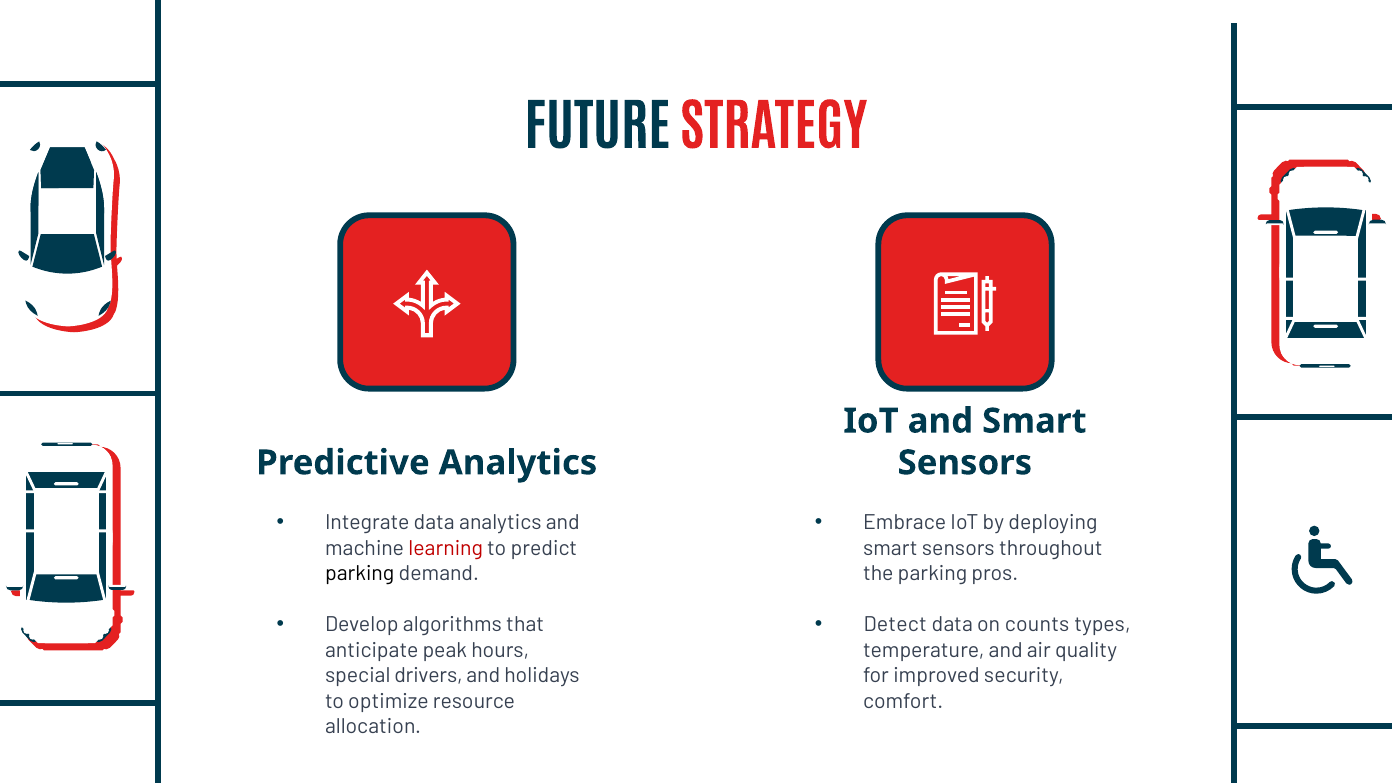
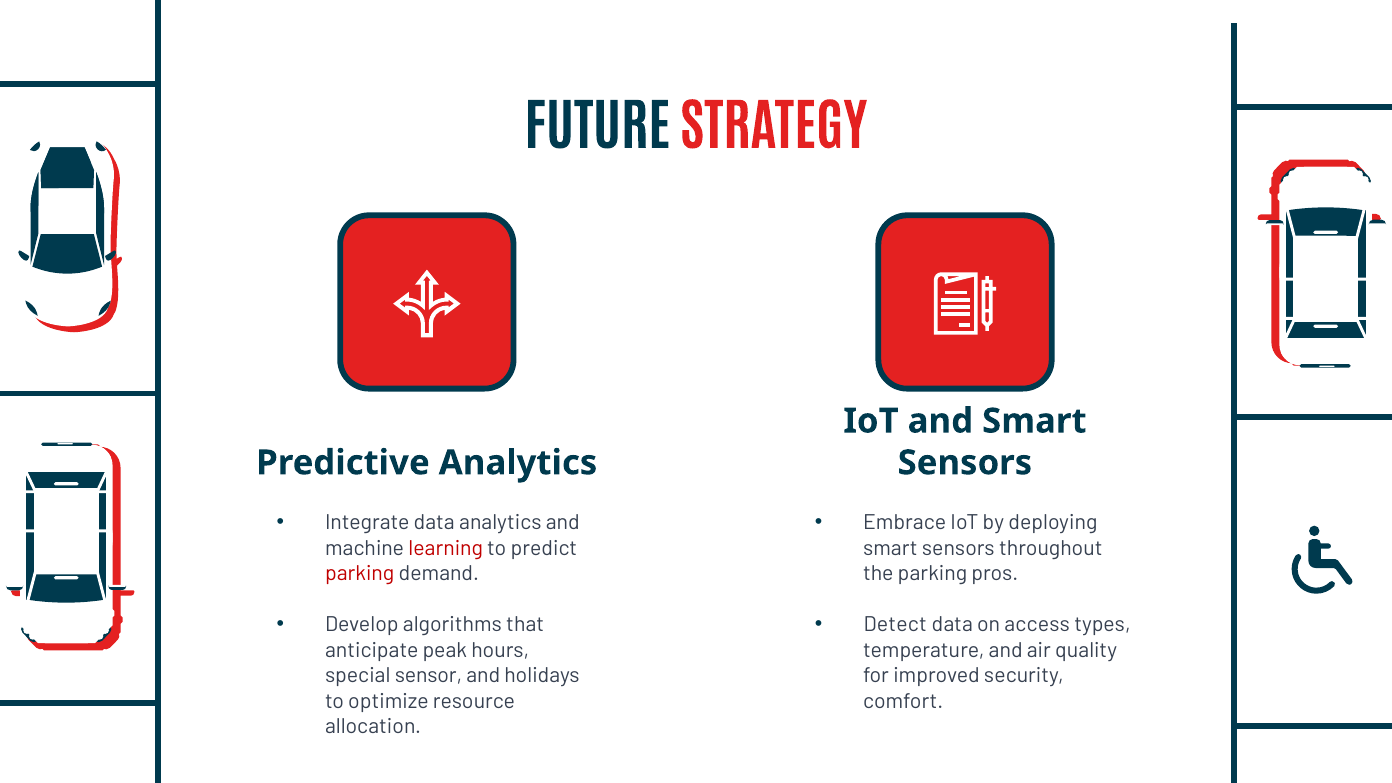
parking colour: black -> red (360, 574)
counts: counts -> access (1037, 625)
drivers: drivers -> sensor (428, 676)
